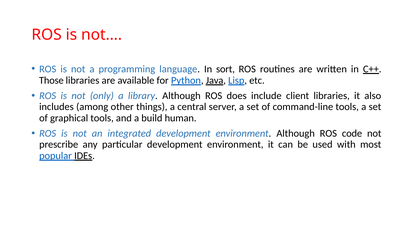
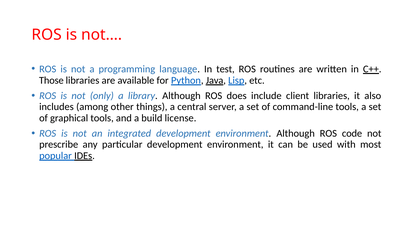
sort: sort -> test (225, 69)
human: human -> license (181, 118)
